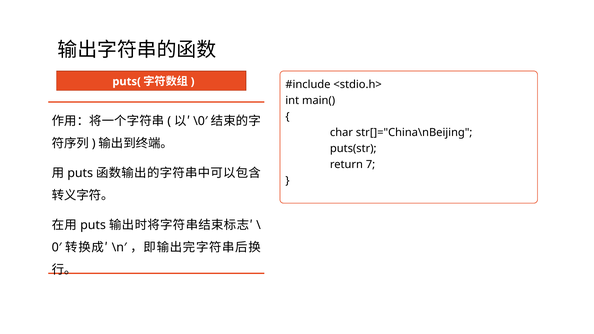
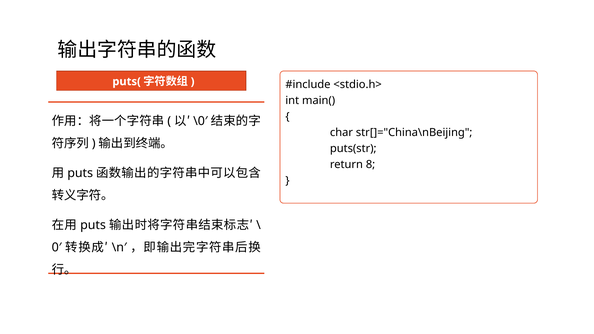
7: 7 -> 8 (371, 165)
